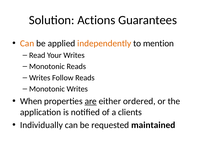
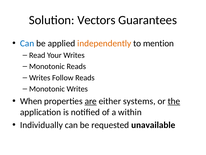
Actions: Actions -> Vectors (96, 20)
Can colour: orange -> blue (27, 43)
ordered: ordered -> systems (139, 101)
the underline: none -> present (174, 101)
clients: clients -> within (130, 112)
maintained: maintained -> unavailable (153, 125)
